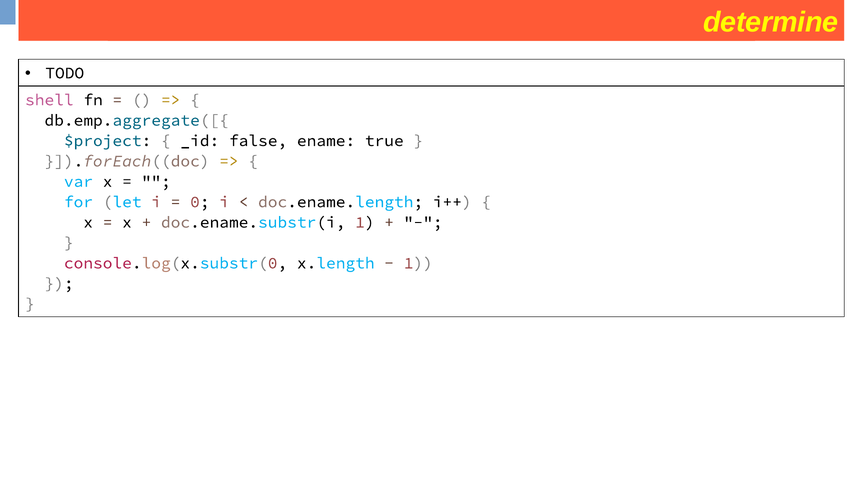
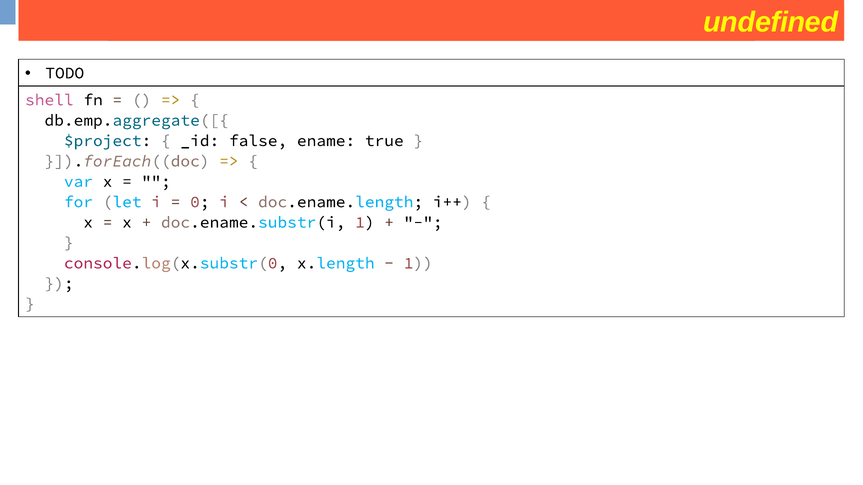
determine: determine -> undefined (771, 22)
